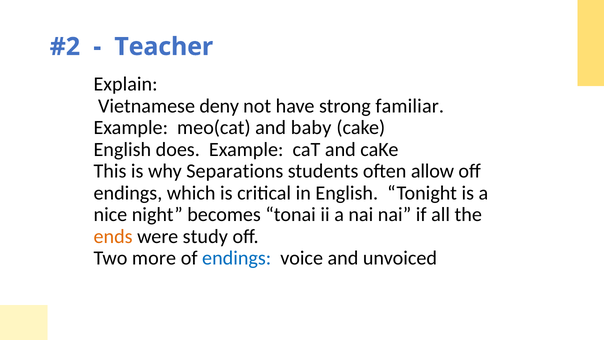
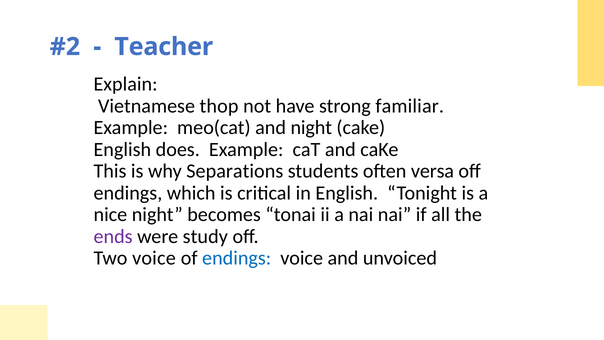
deny: deny -> thop (219, 106)
and baby: baby -> night (311, 128)
allow: allow -> versa (432, 171)
ends colour: orange -> purple (113, 236)
Two more: more -> voice (154, 258)
